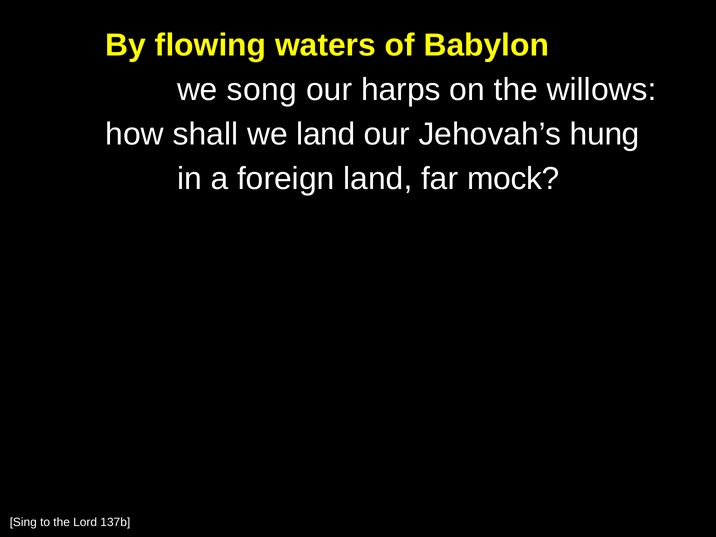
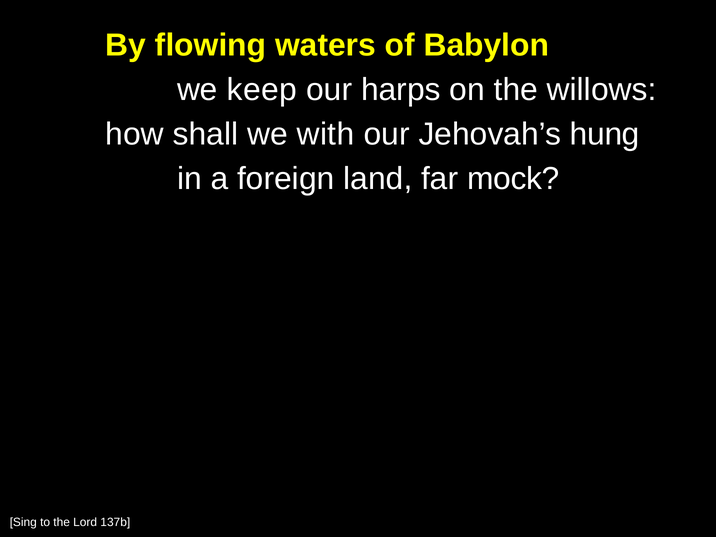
song: song -> keep (262, 90)
we land: land -> with (326, 134)
